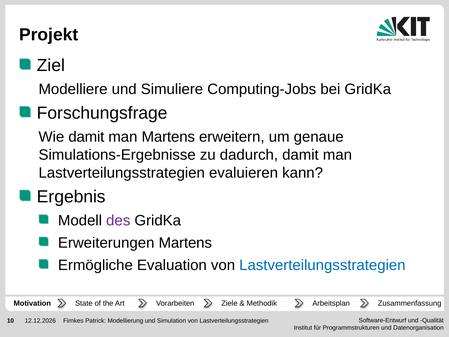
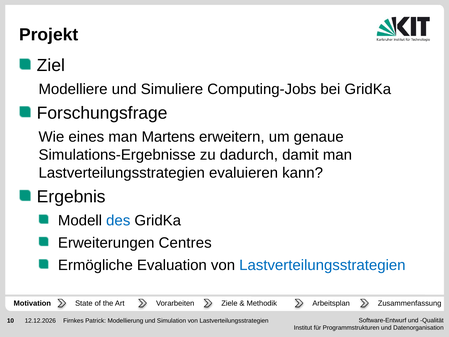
Wie damit: damit -> eines (86, 137)
des colour: purple -> blue (118, 220)
Erweiterungen Martens: Martens -> Centres (185, 243)
